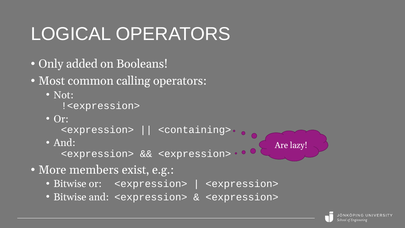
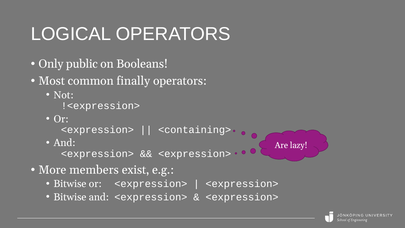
added: added -> public (82, 64)
calling: calling -> finally (133, 81)
